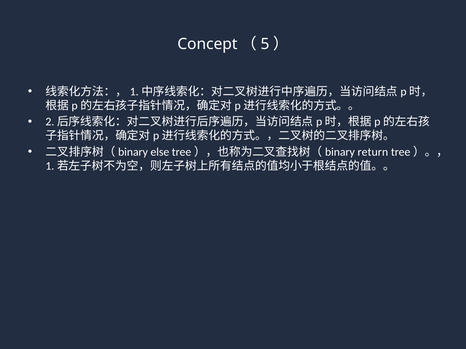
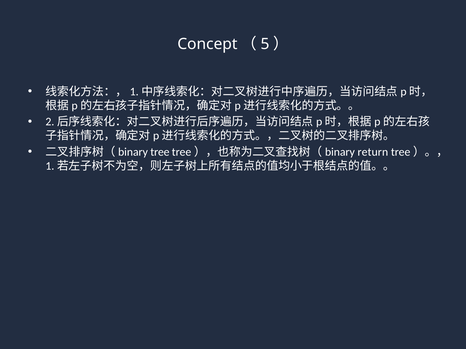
else: else -> tree (160, 152)
